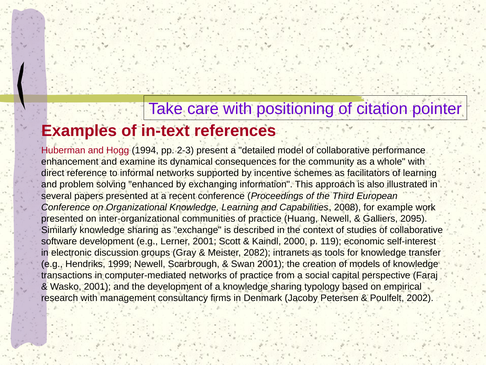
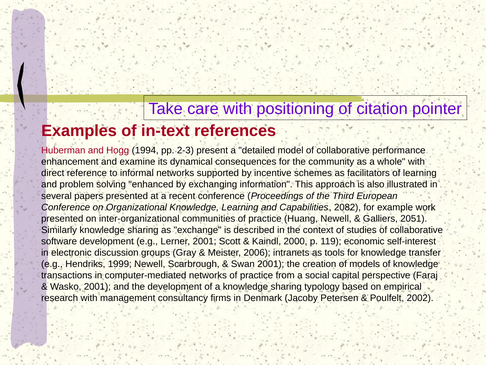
2008: 2008 -> 2082 (348, 207)
2095: 2095 -> 2051 (414, 218)
2082: 2082 -> 2006 (257, 252)
